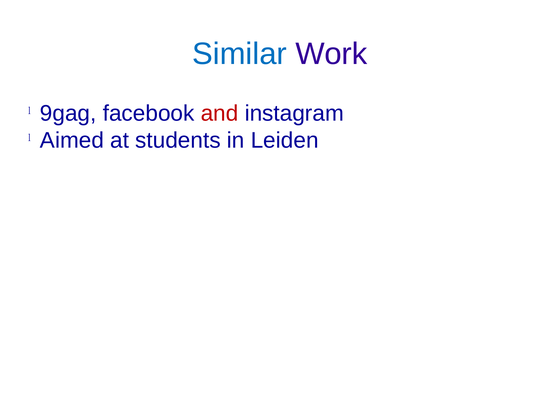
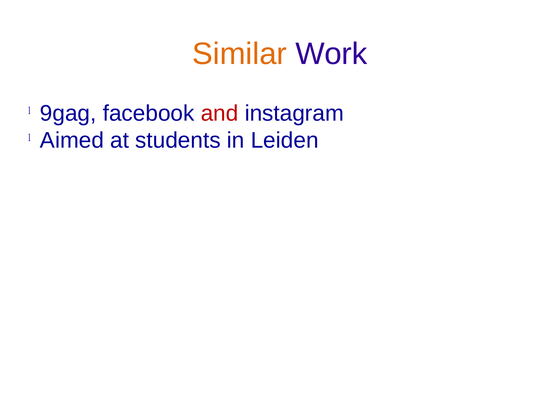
Similar colour: blue -> orange (240, 54)
